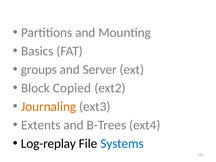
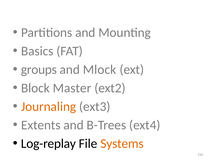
Server: Server -> Mlock (100, 70)
Copied: Copied -> Master (72, 88)
Systems colour: blue -> orange (122, 144)
